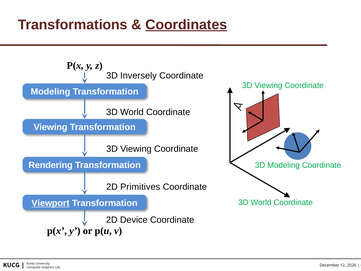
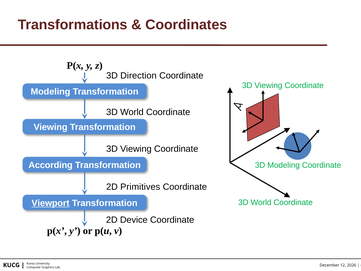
Coordinates underline: present -> none (186, 25)
Inversely: Inversely -> Direction (138, 76)
Rendering: Rendering -> According (51, 165)
